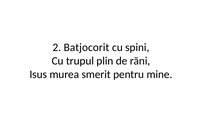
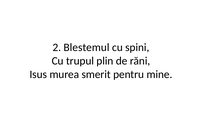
Batjocorit: Batjocorit -> Blestemul (87, 47)
